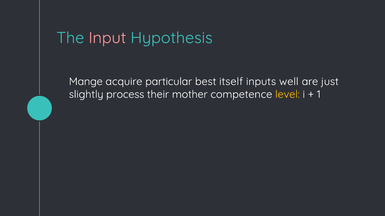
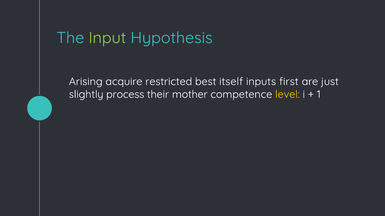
Input colour: pink -> light green (107, 38)
Mange: Mange -> Arising (86, 82)
particular: particular -> restricted (169, 82)
well: well -> first (289, 82)
